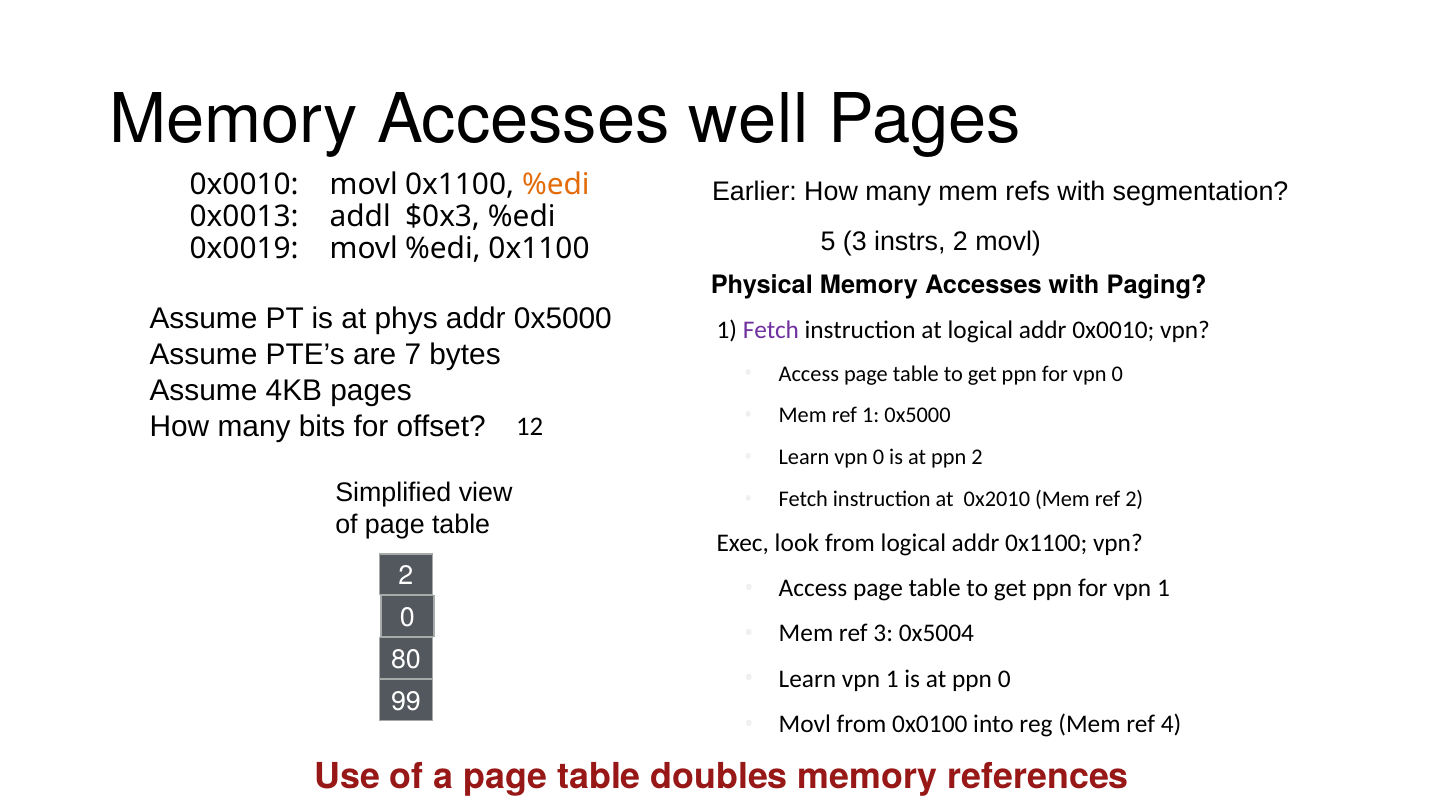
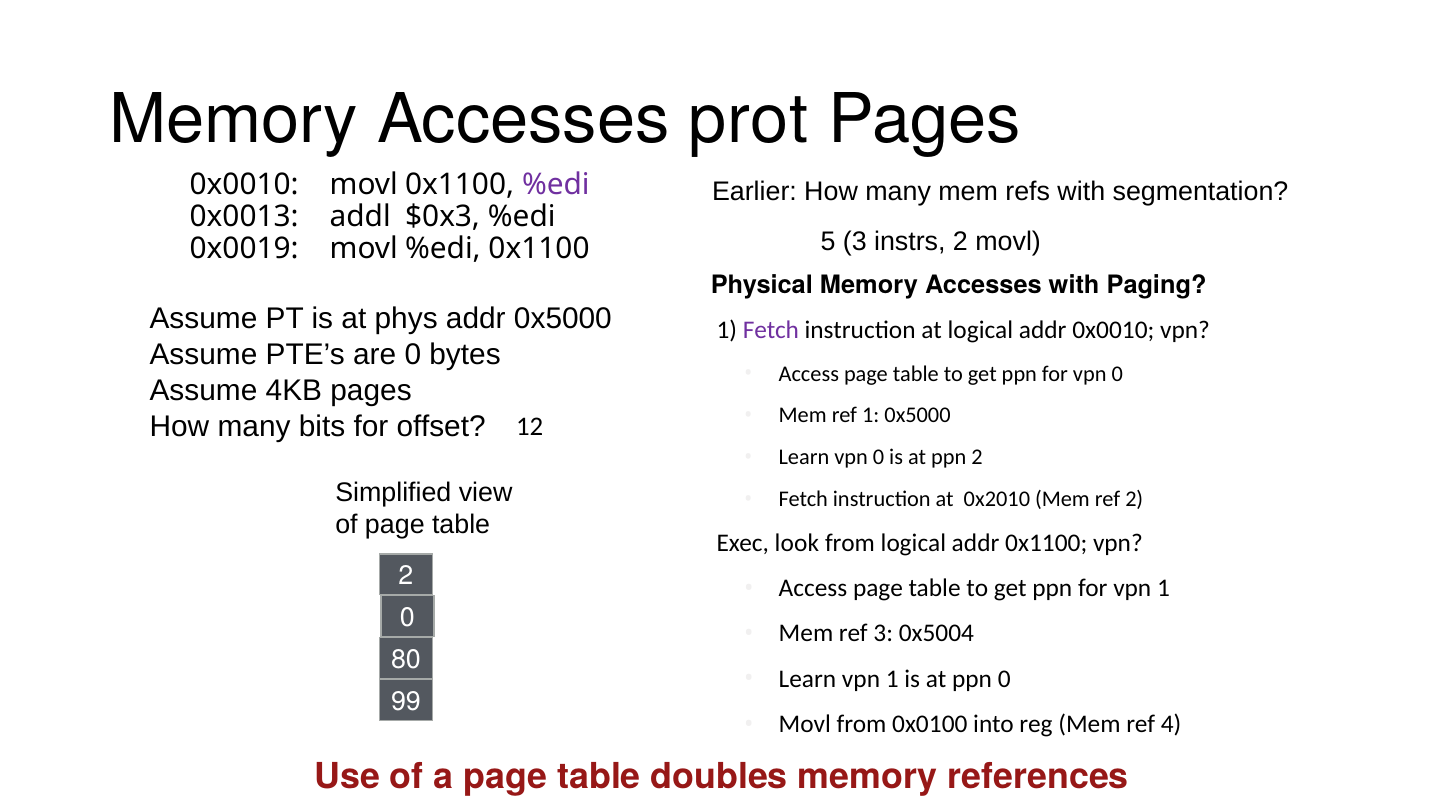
well: well -> prot (749, 120)
%edi colour: orange -> purple (556, 184)
are 7: 7 -> 0 (413, 355)
